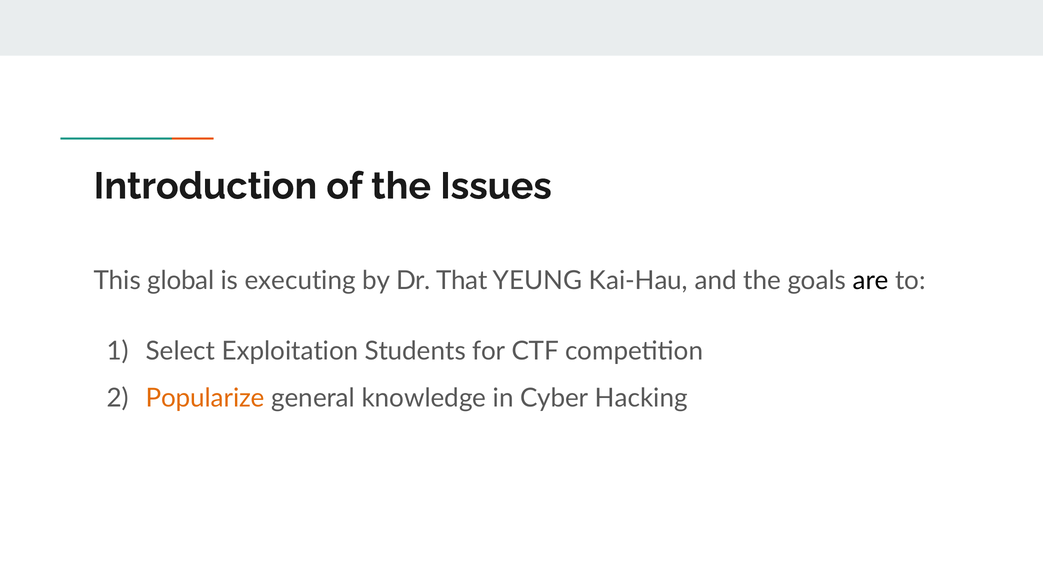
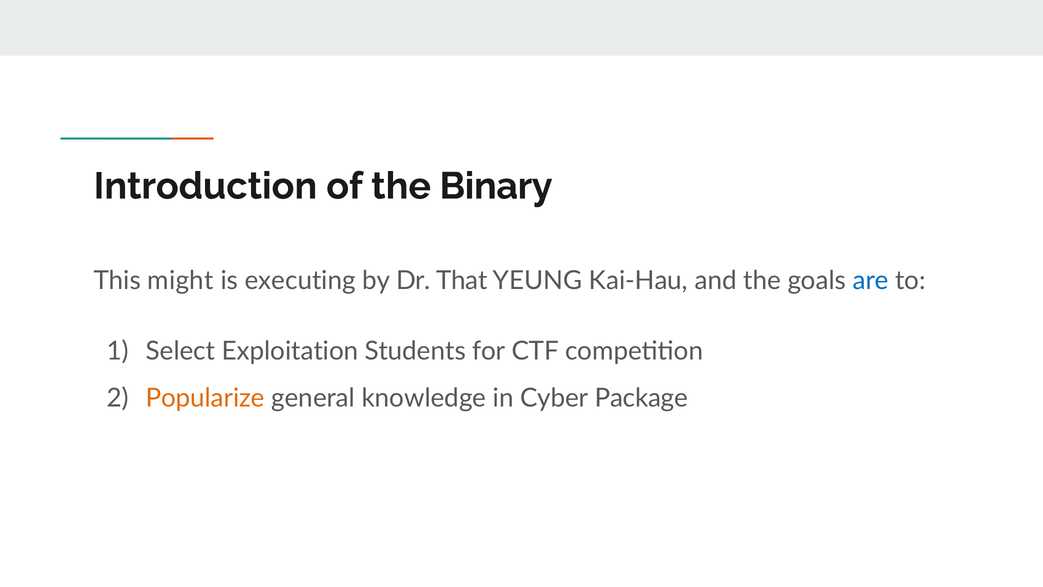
Issues: Issues -> Binary (496, 186)
global: global -> might (181, 281)
are colour: black -> blue (871, 281)
Hacking: Hacking -> Package (641, 398)
